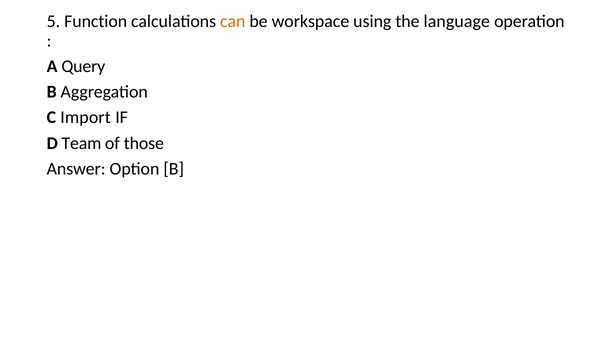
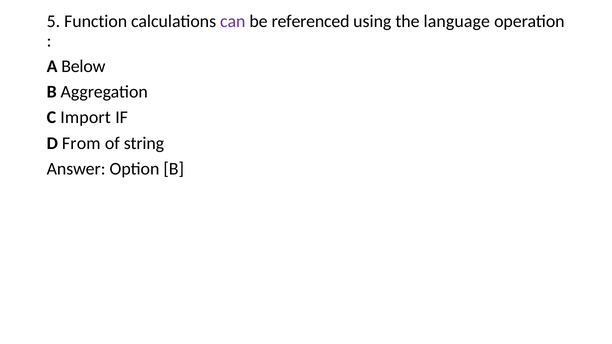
can colour: orange -> purple (233, 21)
workspace: workspace -> referenced (311, 21)
Query: Query -> Below (83, 66)
Team: Team -> From (81, 143)
those: those -> string (144, 143)
